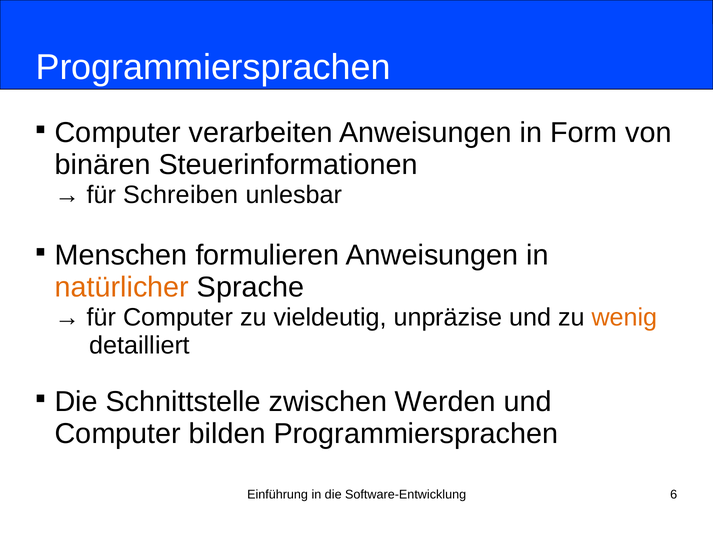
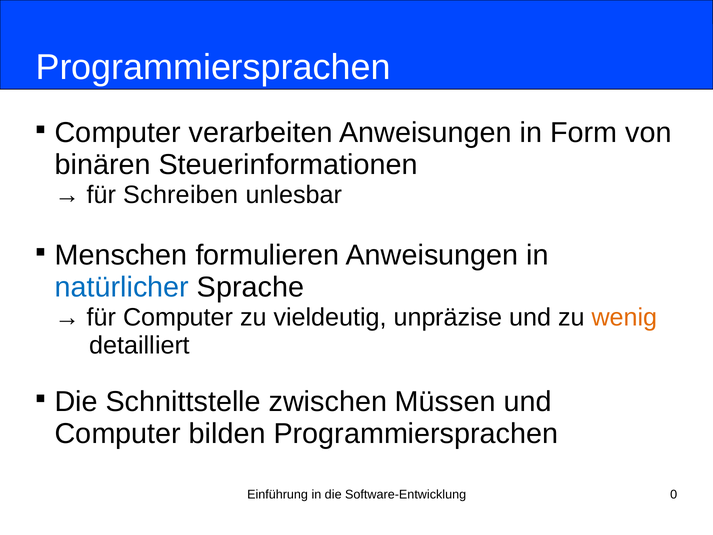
natürlicher colour: orange -> blue (122, 287)
Werden: Werden -> Müssen (445, 402)
6: 6 -> 0 (674, 494)
